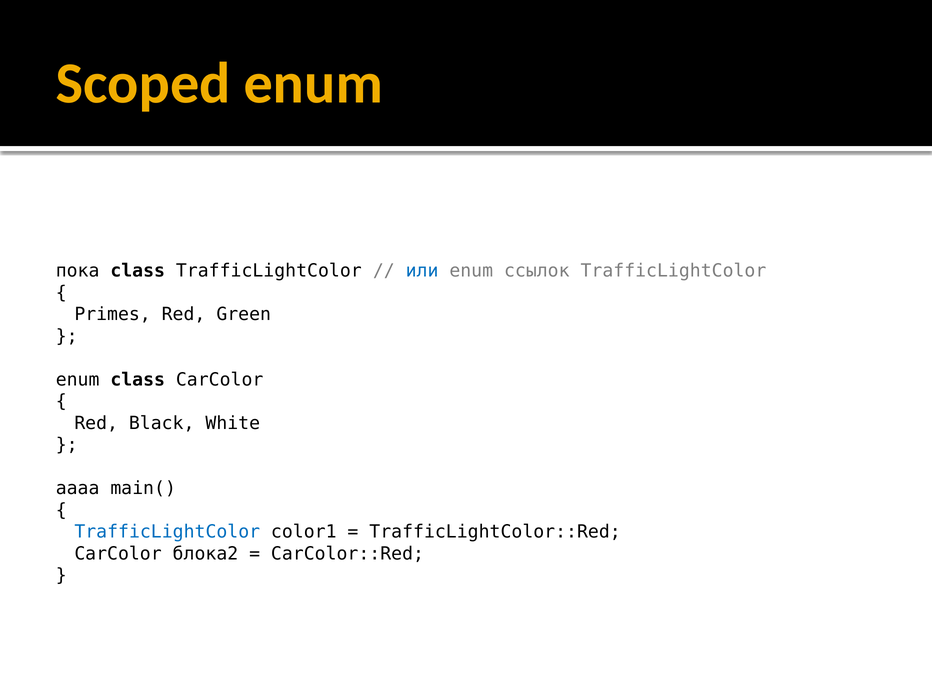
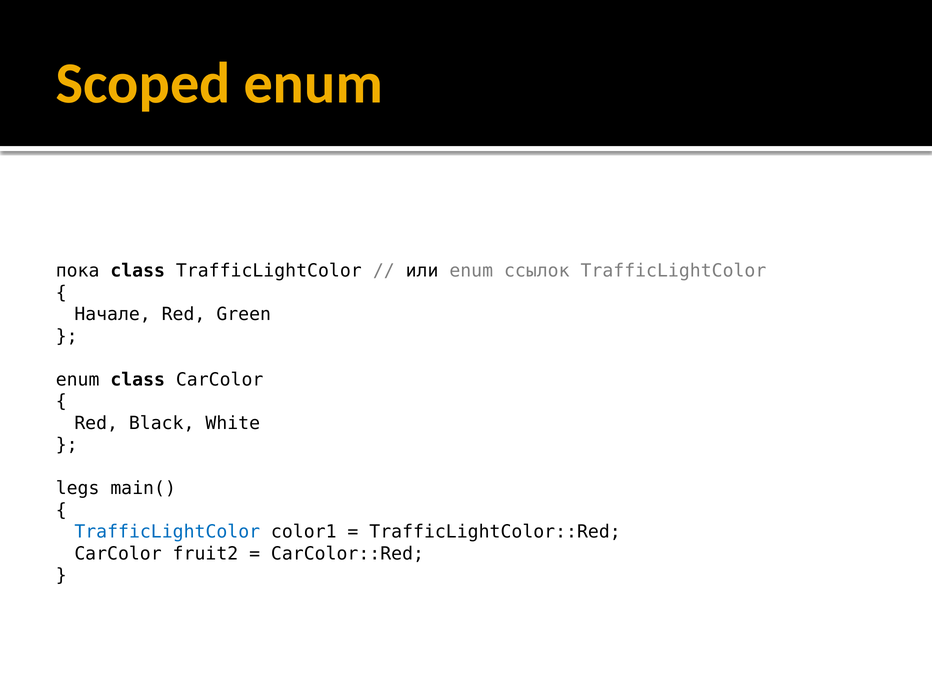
или colour: blue -> black (422, 271)
Primes: Primes -> Начале (113, 314)
aaaa: aaaa -> legs (78, 488)
блока2: блока2 -> fruit2 (205, 554)
